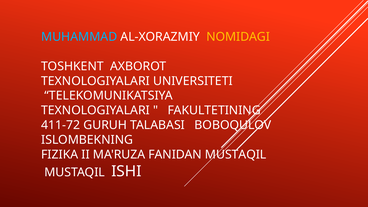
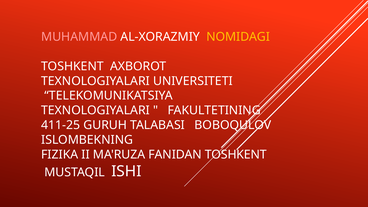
MUHAMMAD colour: light blue -> pink (79, 37)
411-72: 411-72 -> 411-25 (61, 125)
FANIDAN MUSTAQIL: MUSTAQIL -> TOSHKENT (236, 155)
